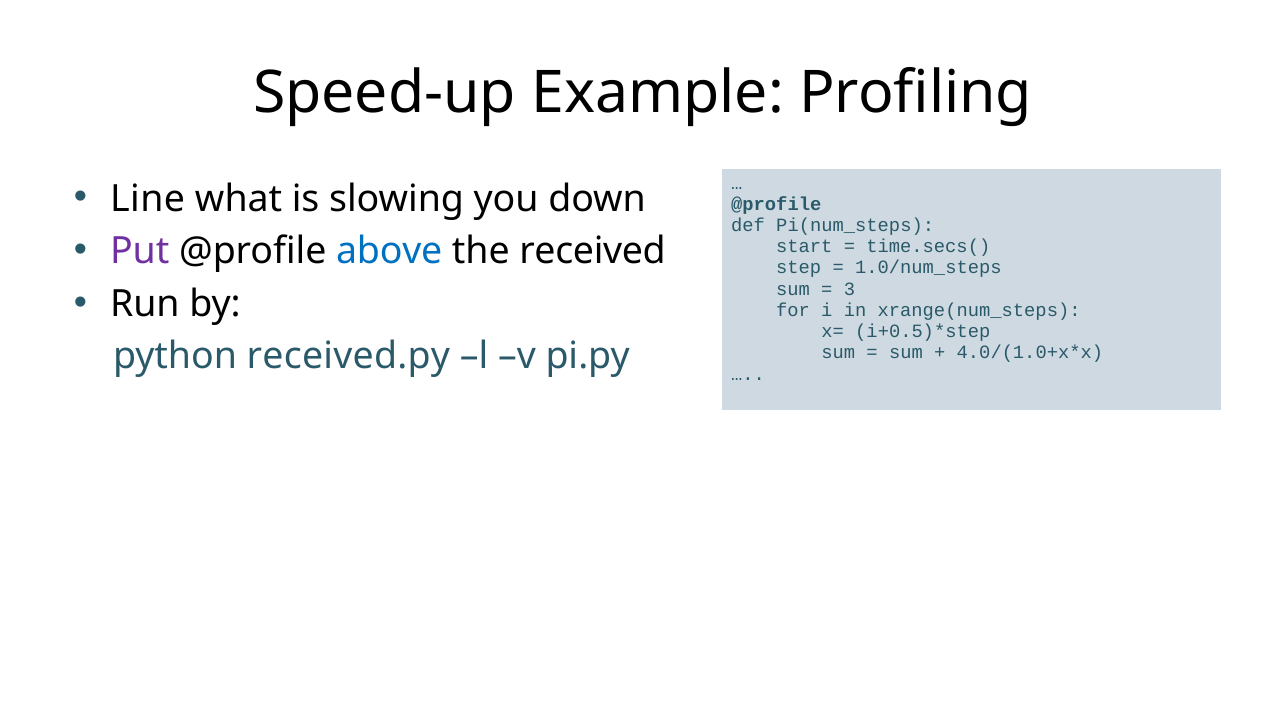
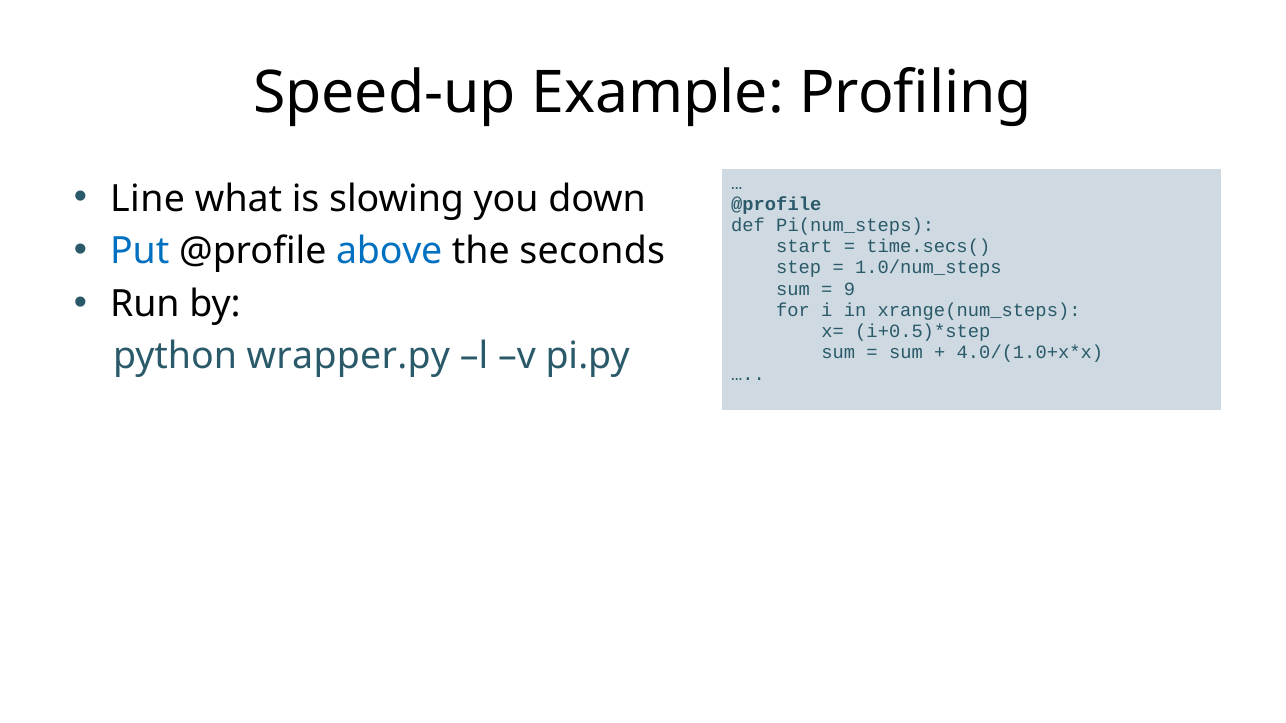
Put colour: purple -> blue (140, 251)
received: received -> seconds (592, 251)
3: 3 -> 9 (849, 289)
received.py: received.py -> wrapper.py (348, 356)
